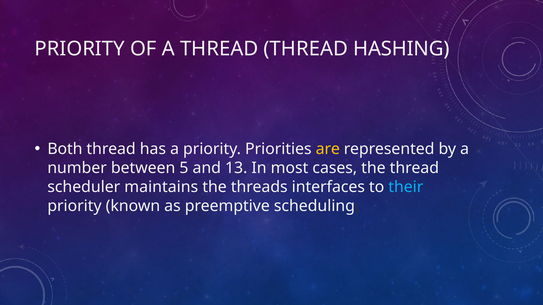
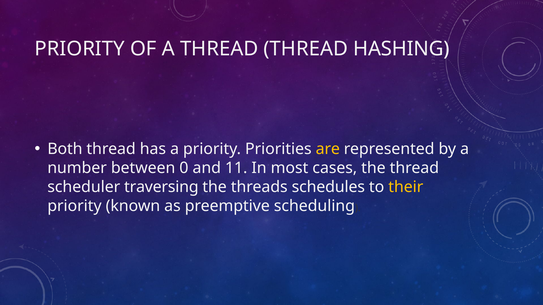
5: 5 -> 0 (184, 168)
13: 13 -> 11 (236, 168)
maintains: maintains -> traversing (161, 187)
interfaces: interfaces -> schedules (328, 187)
their colour: light blue -> yellow (406, 187)
